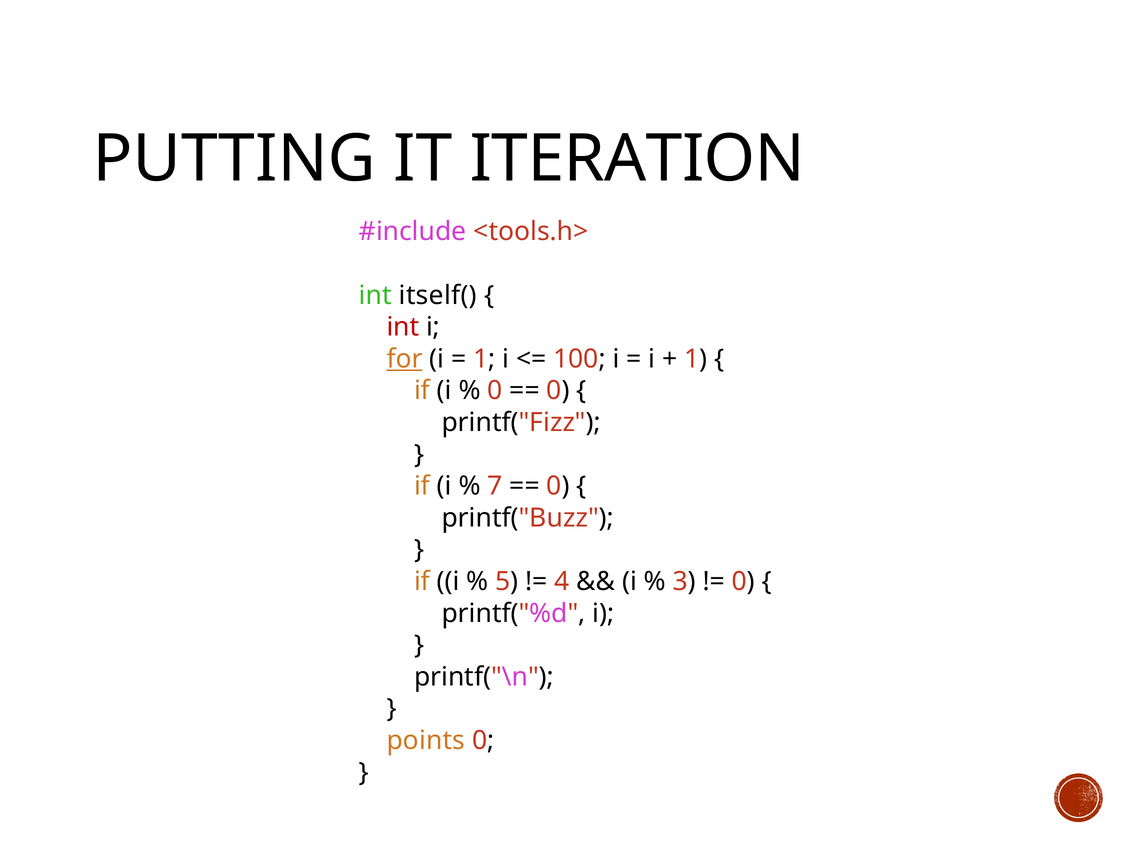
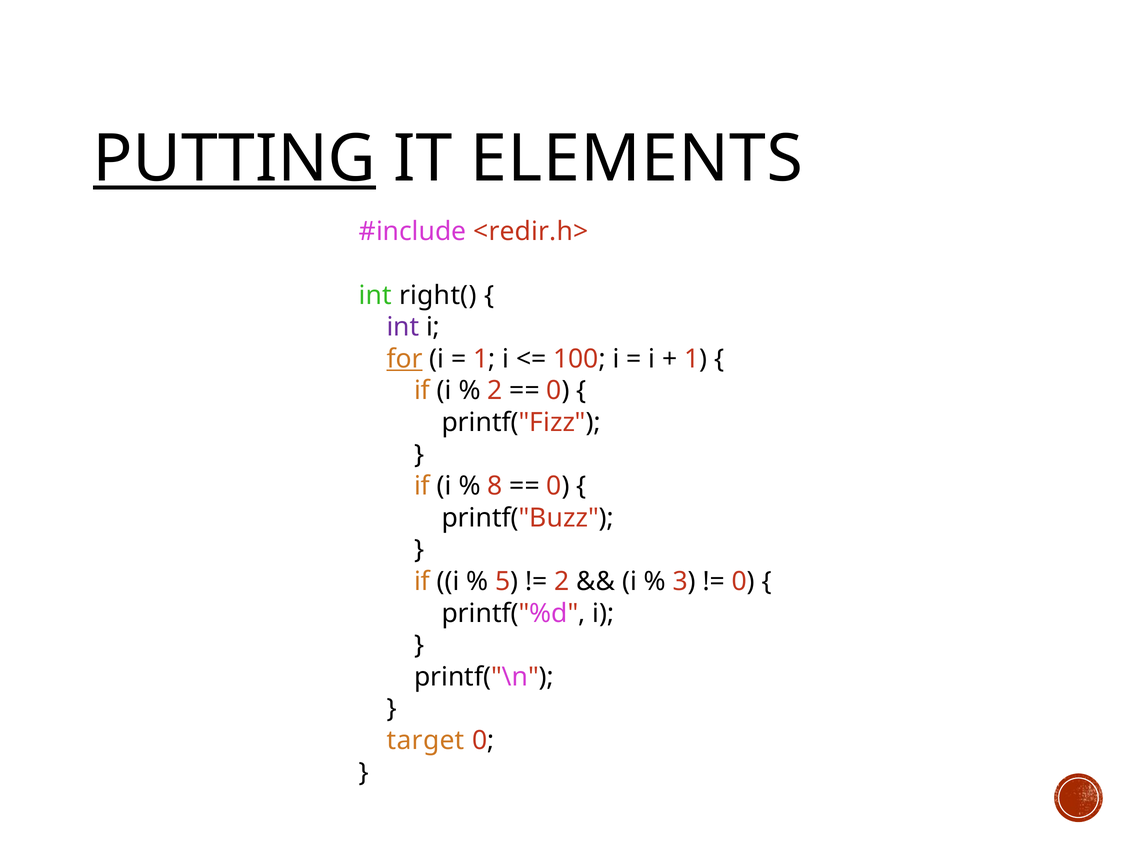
PUTTING underline: none -> present (234, 159)
ITERATION: ITERATION -> ELEMENTS (637, 159)
<tools.h>: <tools.h> -> <redir.h> (531, 232)
itself(: itself( -> right( (438, 295)
int colour: red -> purple (403, 327)
0: 0 -> 2 (495, 391)
7: 7 -> 8 (495, 486)
4: 4 -> 2 (562, 582)
points: points -> target (426, 741)
